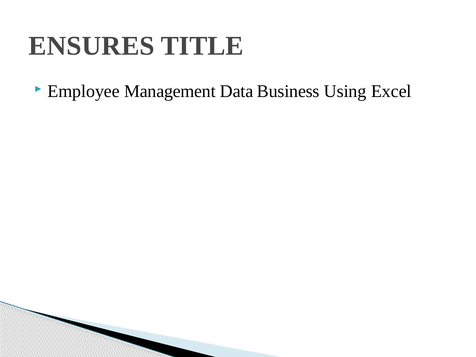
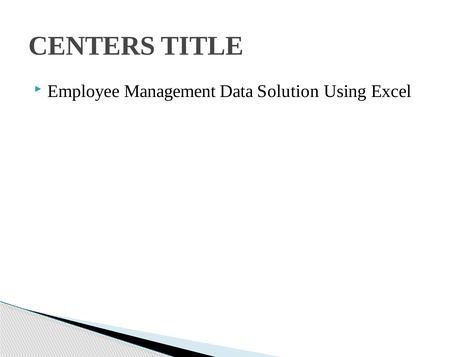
ENSURES: ENSURES -> CENTERS (92, 46)
Business: Business -> Solution (288, 91)
